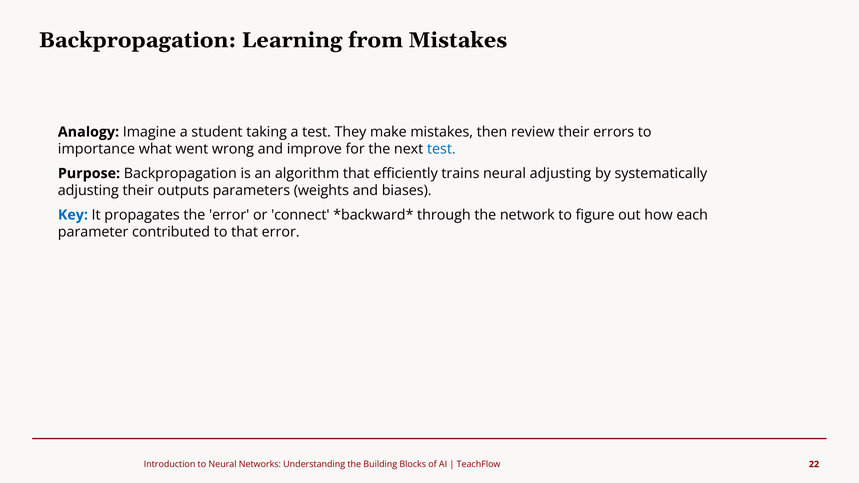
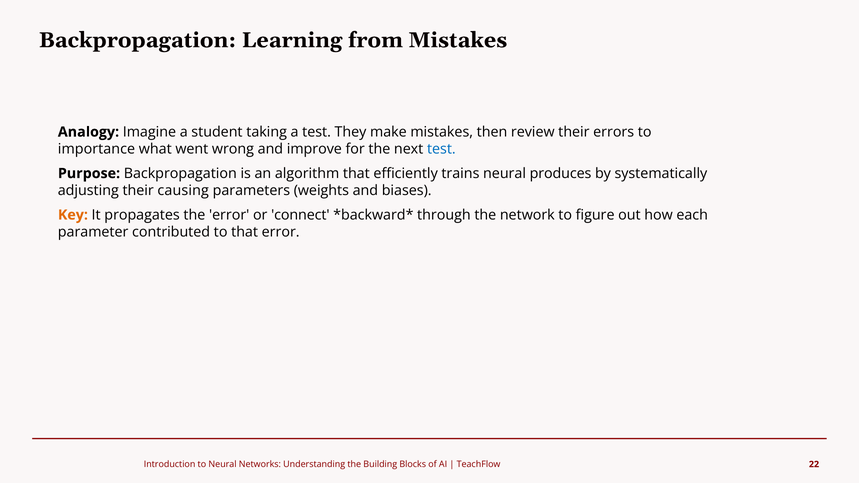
neural adjusting: adjusting -> produces (561, 174)
outputs: outputs -> causing (183, 191)
Key colour: blue -> orange (73, 215)
